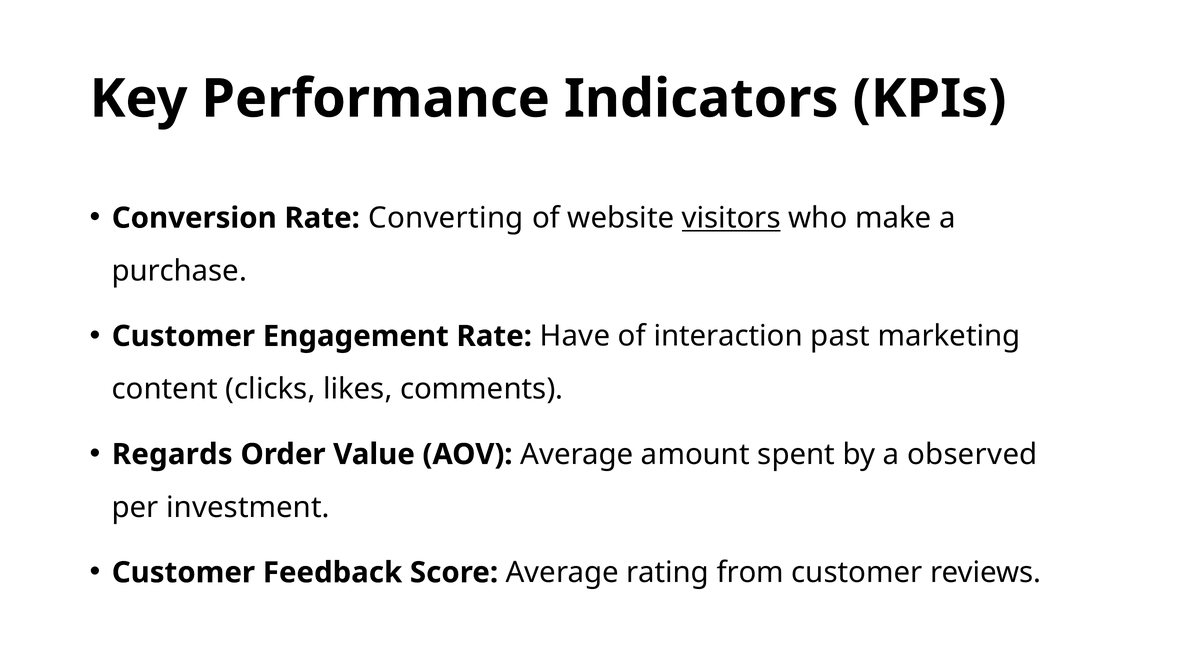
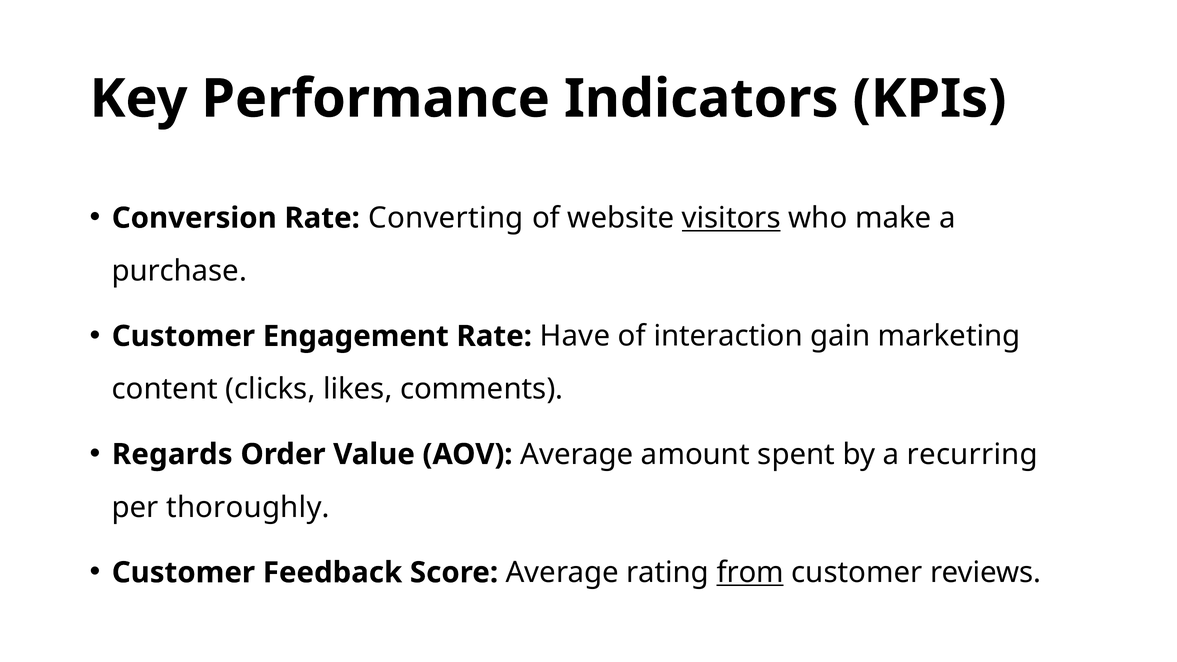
past: past -> gain (840, 336)
observed: observed -> recurring (972, 454)
investment: investment -> thoroughly (248, 507)
from underline: none -> present (750, 573)
